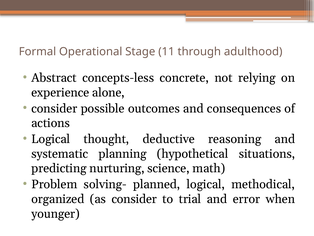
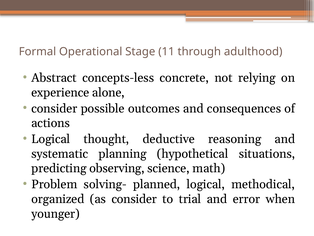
nurturing: nurturing -> observing (117, 168)
